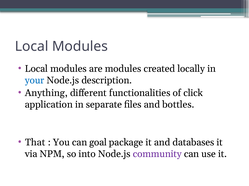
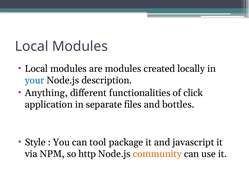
That: That -> Style (35, 143)
goal: goal -> tool (98, 143)
databases: databases -> javascript (193, 143)
into: into -> http (87, 155)
community colour: purple -> orange (157, 155)
